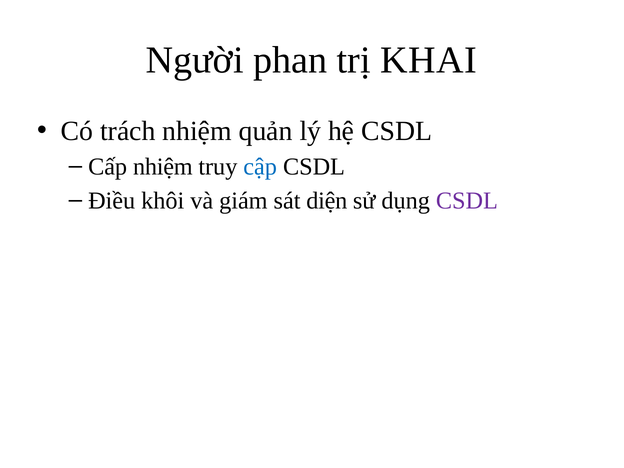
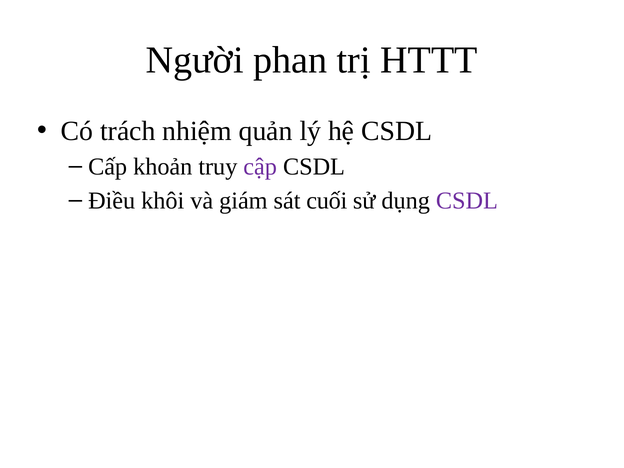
KHAI: KHAI -> HTTT (429, 60)
Cấp nhiệm: nhiệm -> khoản (163, 167)
cập colour: blue -> purple (260, 167)
diện: diện -> cuối (327, 201)
